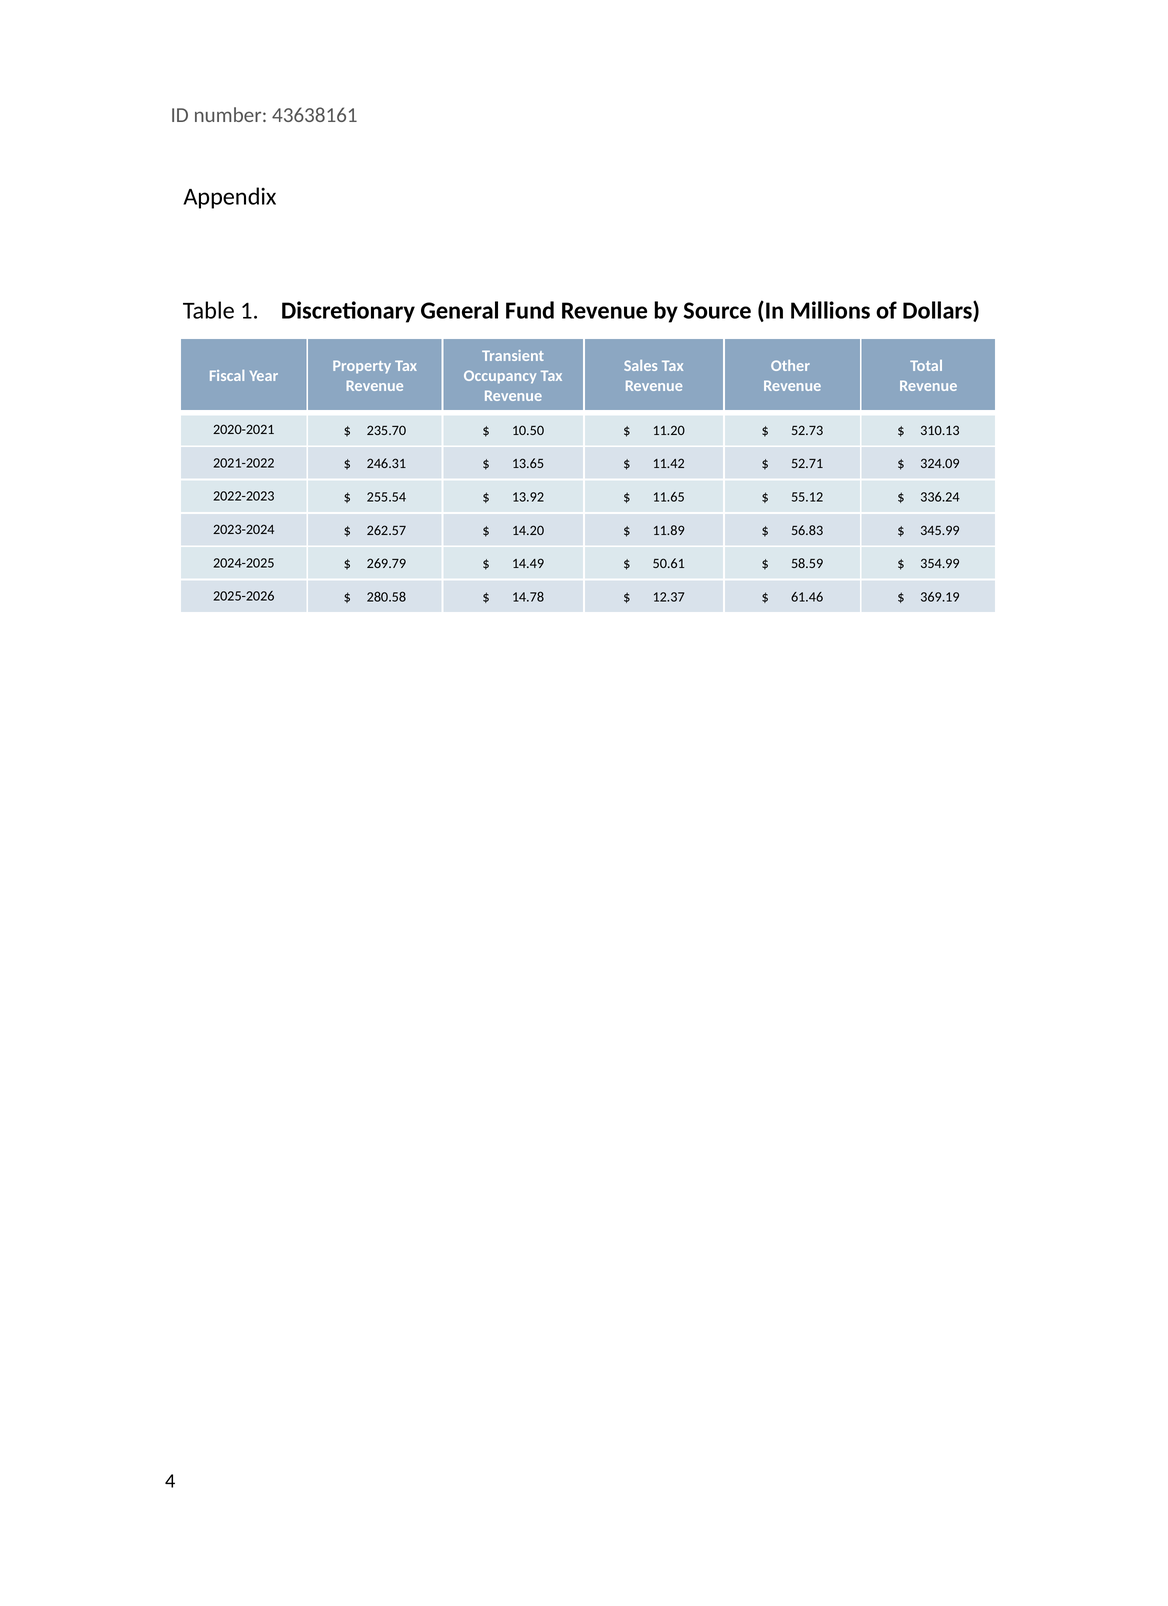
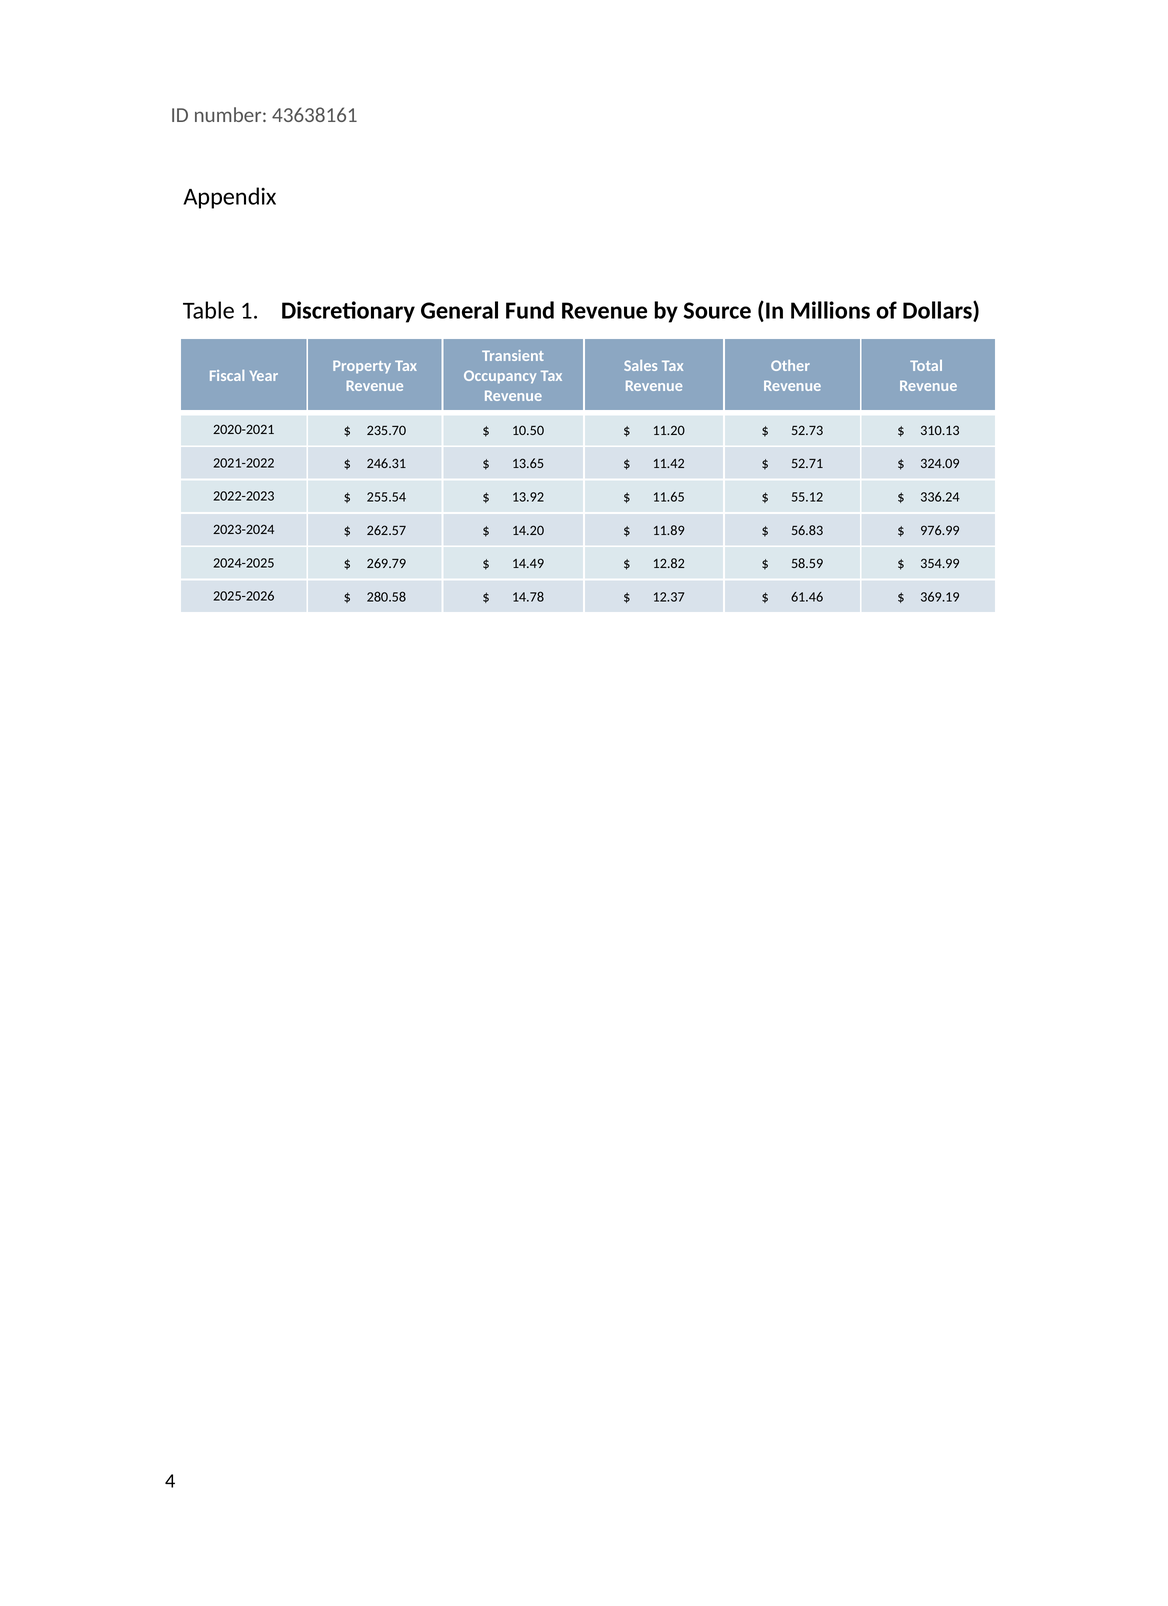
345.99: 345.99 -> 976.99 (940, 530)
50.61: 50.61 -> 12.82 (669, 564)
